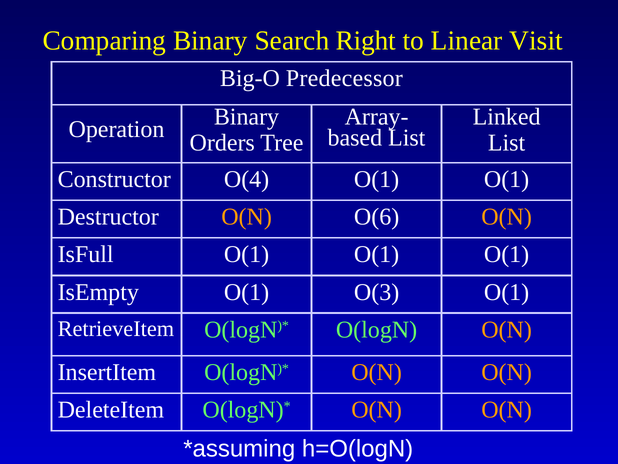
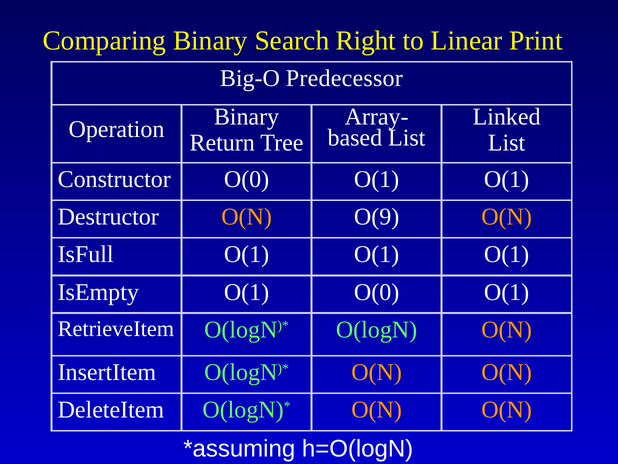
Visit: Visit -> Print (536, 41)
Orders: Orders -> Return (222, 143)
Constructor O(4: O(4 -> O(0 (247, 179)
O(6: O(6 -> O(9 (377, 217)
O(1 O(3: O(3 -> O(0 (377, 292)
